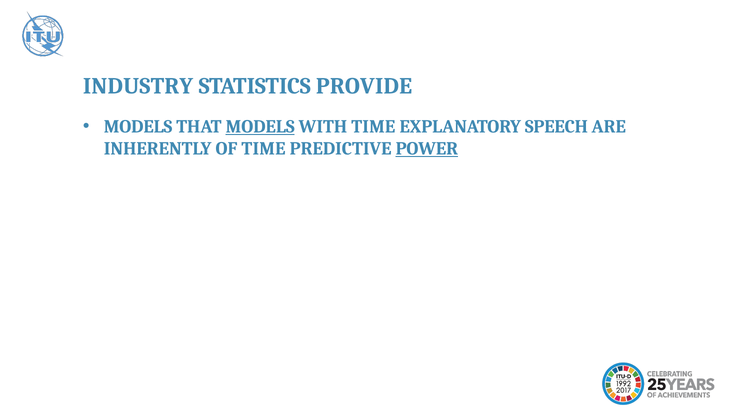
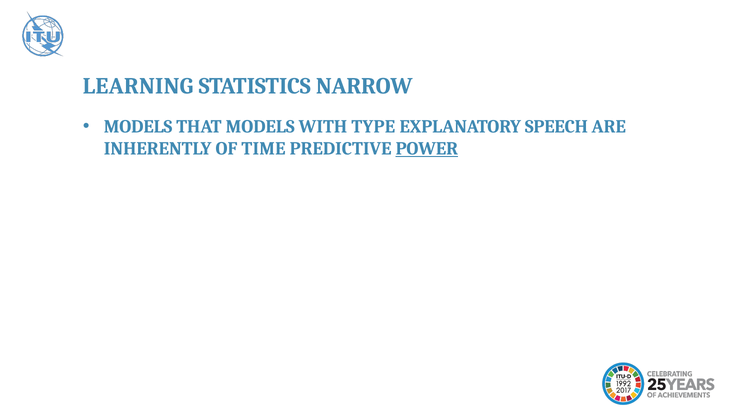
INDUSTRY: INDUSTRY -> LEARNING (138, 86)
PROVIDE: PROVIDE -> NARROW (364, 86)
MODELS underline: present -> none (260, 126)
WITH TIME: TIME -> TYPE (373, 126)
